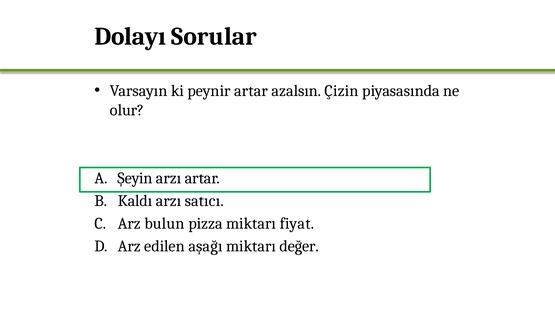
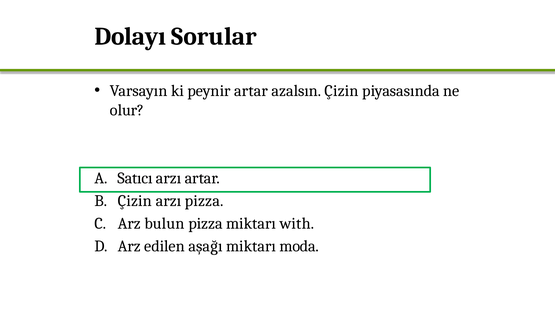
Şeyin: Şeyin -> Satıcı (135, 178)
Kaldı: Kaldı -> Çizin (135, 201)
arzı satıcı: satıcı -> pizza (204, 201)
fiyat: fiyat -> with (297, 224)
değer: değer -> moda (299, 246)
